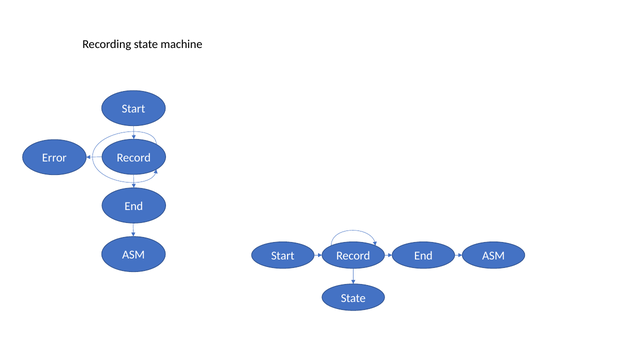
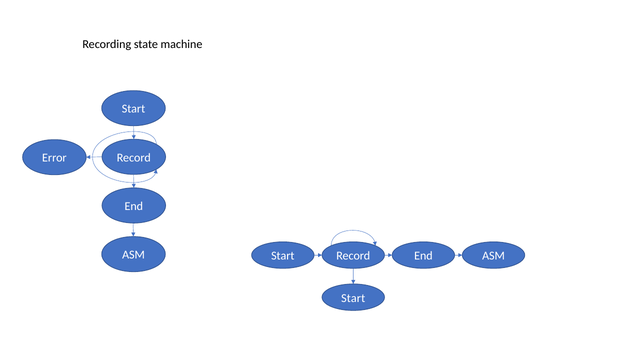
State: State -> Start (353, 298)
